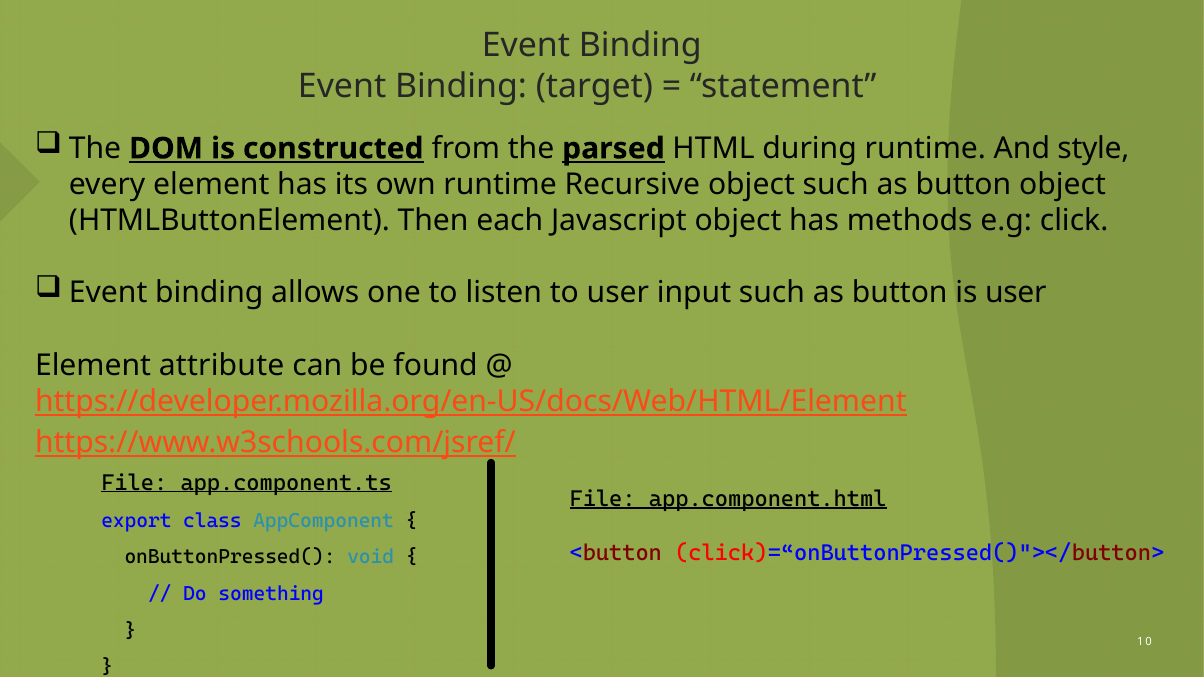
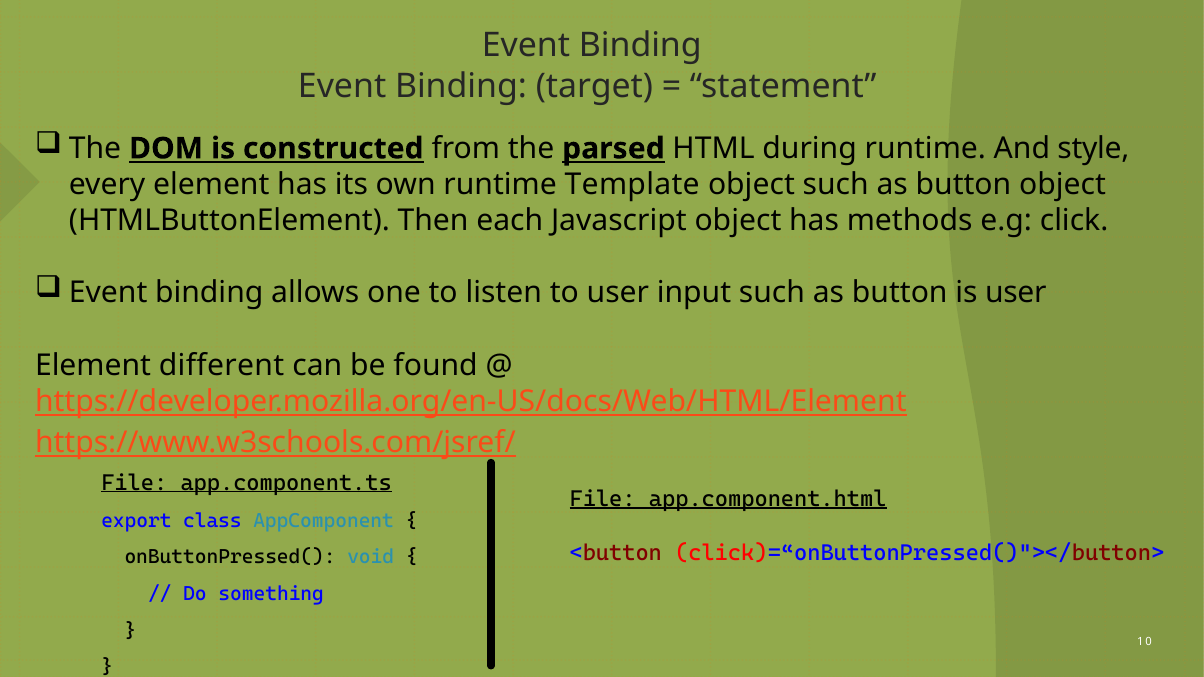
Recursive: Recursive -> Template (632, 185)
attribute: attribute -> different (222, 365)
